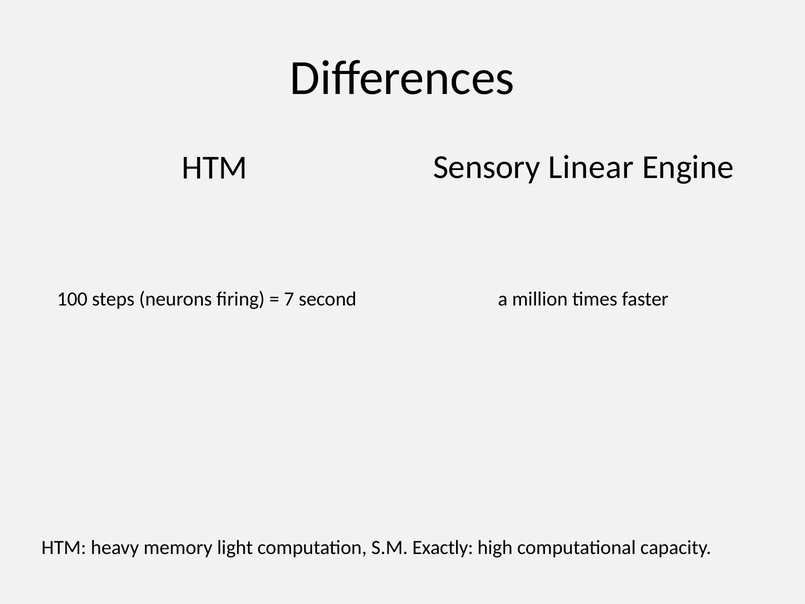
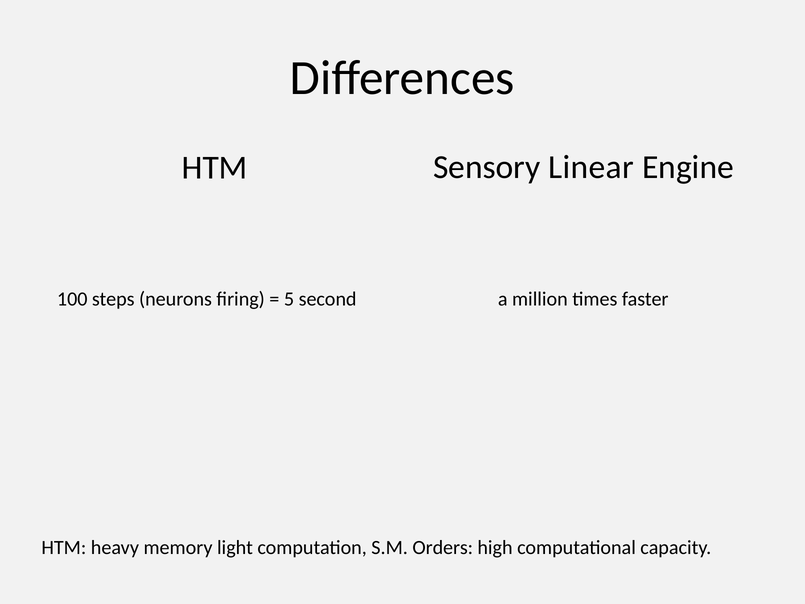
7: 7 -> 5 (289, 299)
Exactly: Exactly -> Orders (443, 547)
